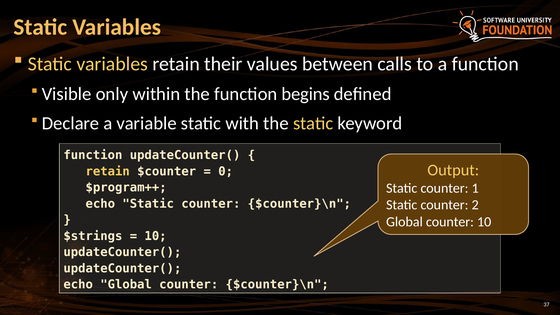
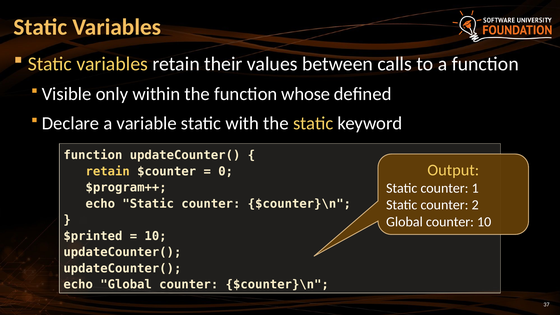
begins: begins -> whose (306, 94)
$strings: $strings -> $printed (93, 236)
